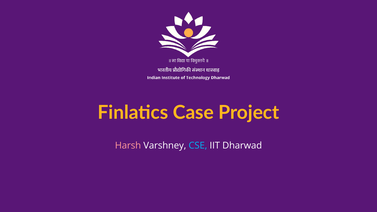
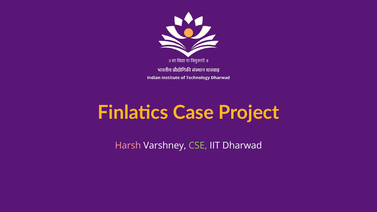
CSE colour: light blue -> light green (198, 146)
